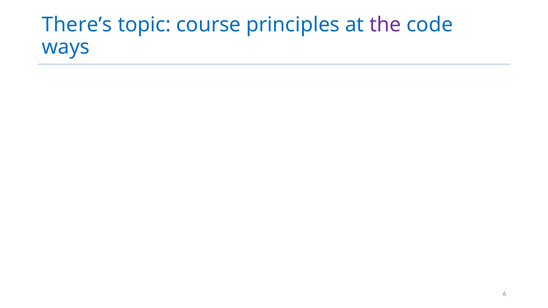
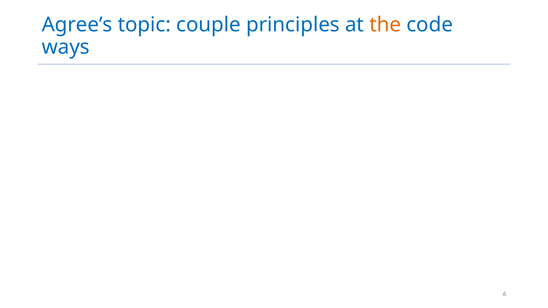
There’s: There’s -> Agree’s (77, 25)
course: course -> couple (208, 25)
the colour: purple -> orange (385, 25)
